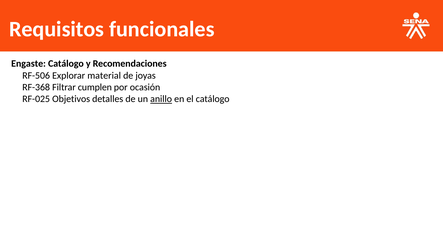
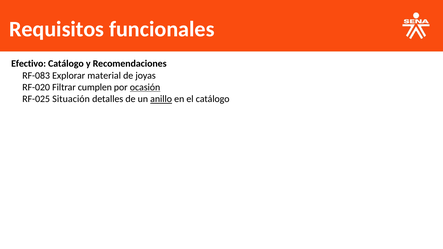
Engaste: Engaste -> Efectivo (29, 64)
RF-506: RF-506 -> RF-083 (36, 76)
RF-368: RF-368 -> RF-020 (36, 87)
ocasión underline: none -> present (145, 87)
Objetivos: Objetivos -> Situación (71, 99)
